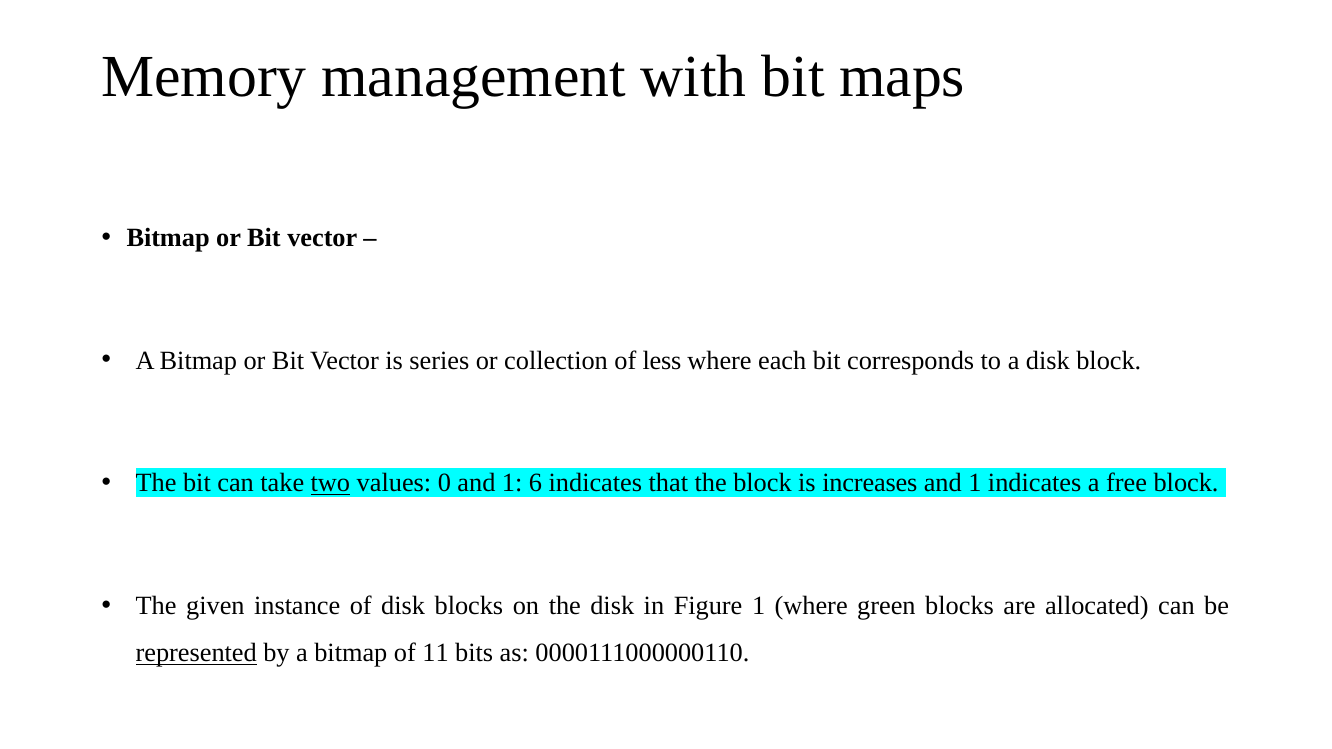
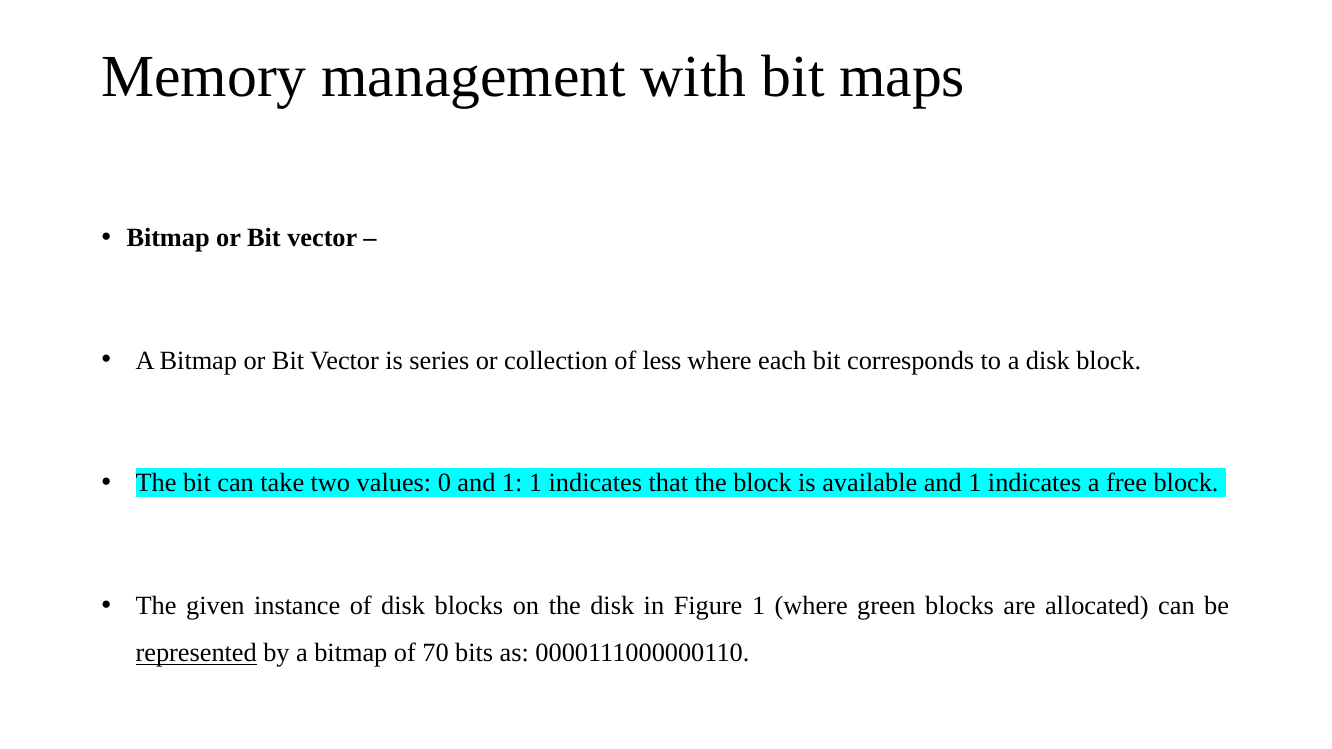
two underline: present -> none (330, 483)
1 6: 6 -> 1 (536, 483)
increases: increases -> available (870, 483)
11: 11 -> 70 (436, 653)
